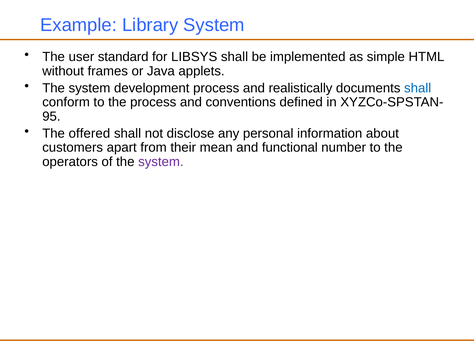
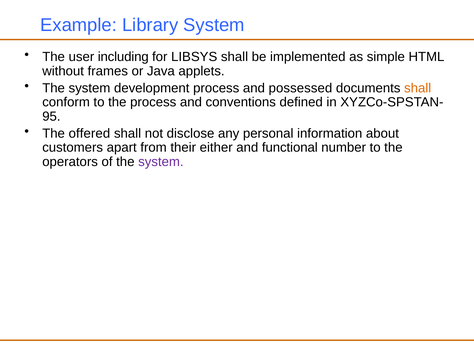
standard: standard -> including (123, 57)
realistically: realistically -> possessed (300, 88)
shall colour: blue -> orange (418, 88)
mean: mean -> either (216, 147)
